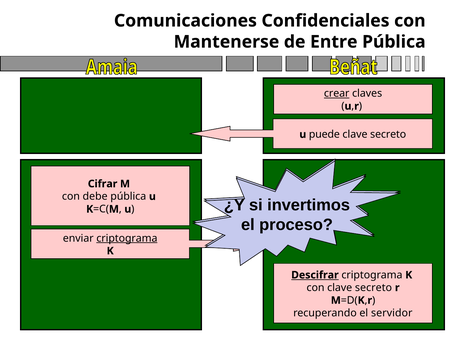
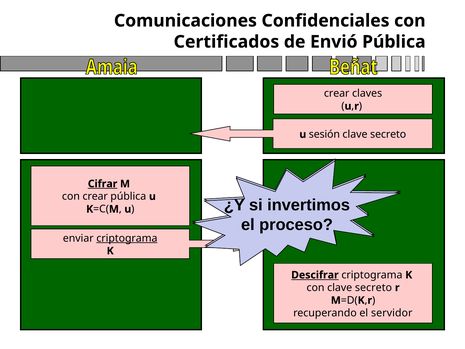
Mantenerse: Mantenerse -> Certificados (226, 42)
de Entre: Entre -> Envió (334, 42)
crear underline: present -> none (337, 93)
puede: puede -> sesión (324, 134)
Cifrar underline: none -> present (103, 184)
con debe: debe -> crear (95, 196)
